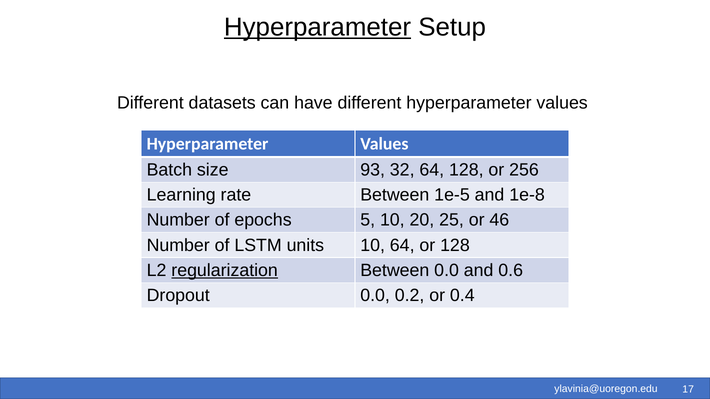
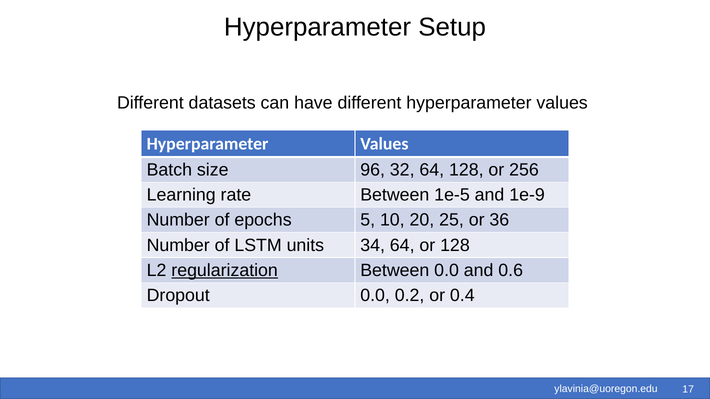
Hyperparameter underline: present -> none (318, 27)
93: 93 -> 96 (373, 170)
1e-8: 1e-8 -> 1e-9 (527, 195)
46: 46 -> 36 (499, 220)
units 10: 10 -> 34 (373, 245)
